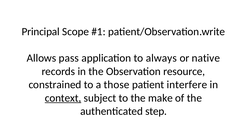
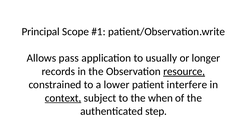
always: always -> usually (161, 58)
native: native -> longer (206, 58)
resource underline: none -> present (184, 71)
those: those -> lower (117, 85)
make: make -> when (160, 98)
